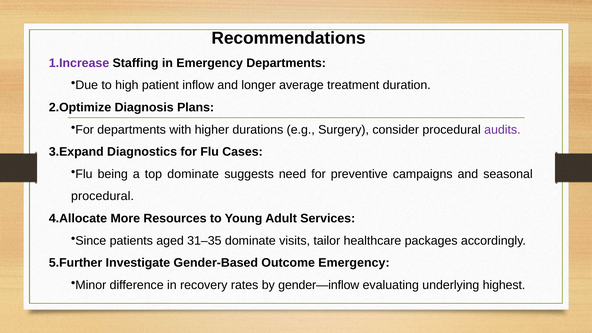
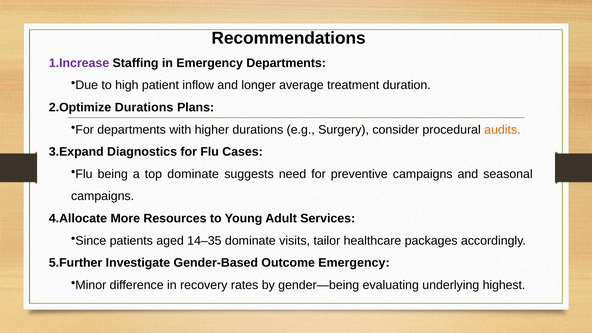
Diagnosis: Diagnosis -> Durations (144, 107)
audits colour: purple -> orange (502, 130)
procedural: procedural -> campaigns (103, 196)
31–35: 31–35 -> 14–35 (204, 241)
gender—inflow: gender—inflow -> gender—being (319, 285)
